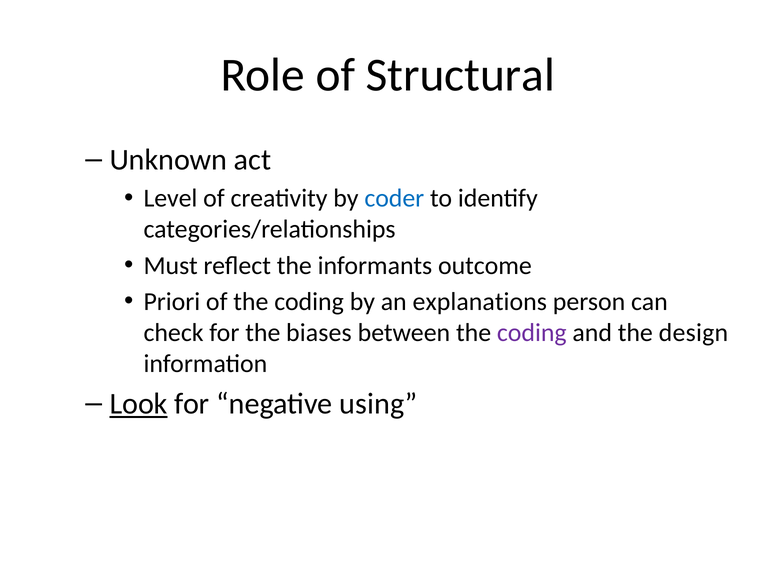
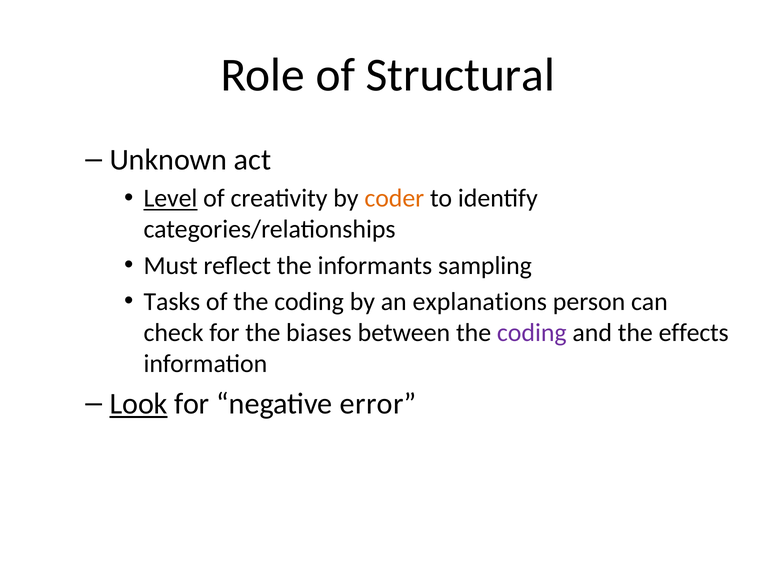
Level underline: none -> present (170, 198)
coder colour: blue -> orange (394, 198)
outcome: outcome -> sampling (485, 266)
Priori: Priori -> Tasks (172, 302)
design: design -> effects (694, 333)
using: using -> error (378, 404)
